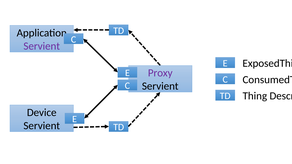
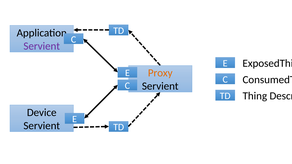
Proxy colour: purple -> orange (160, 73)
